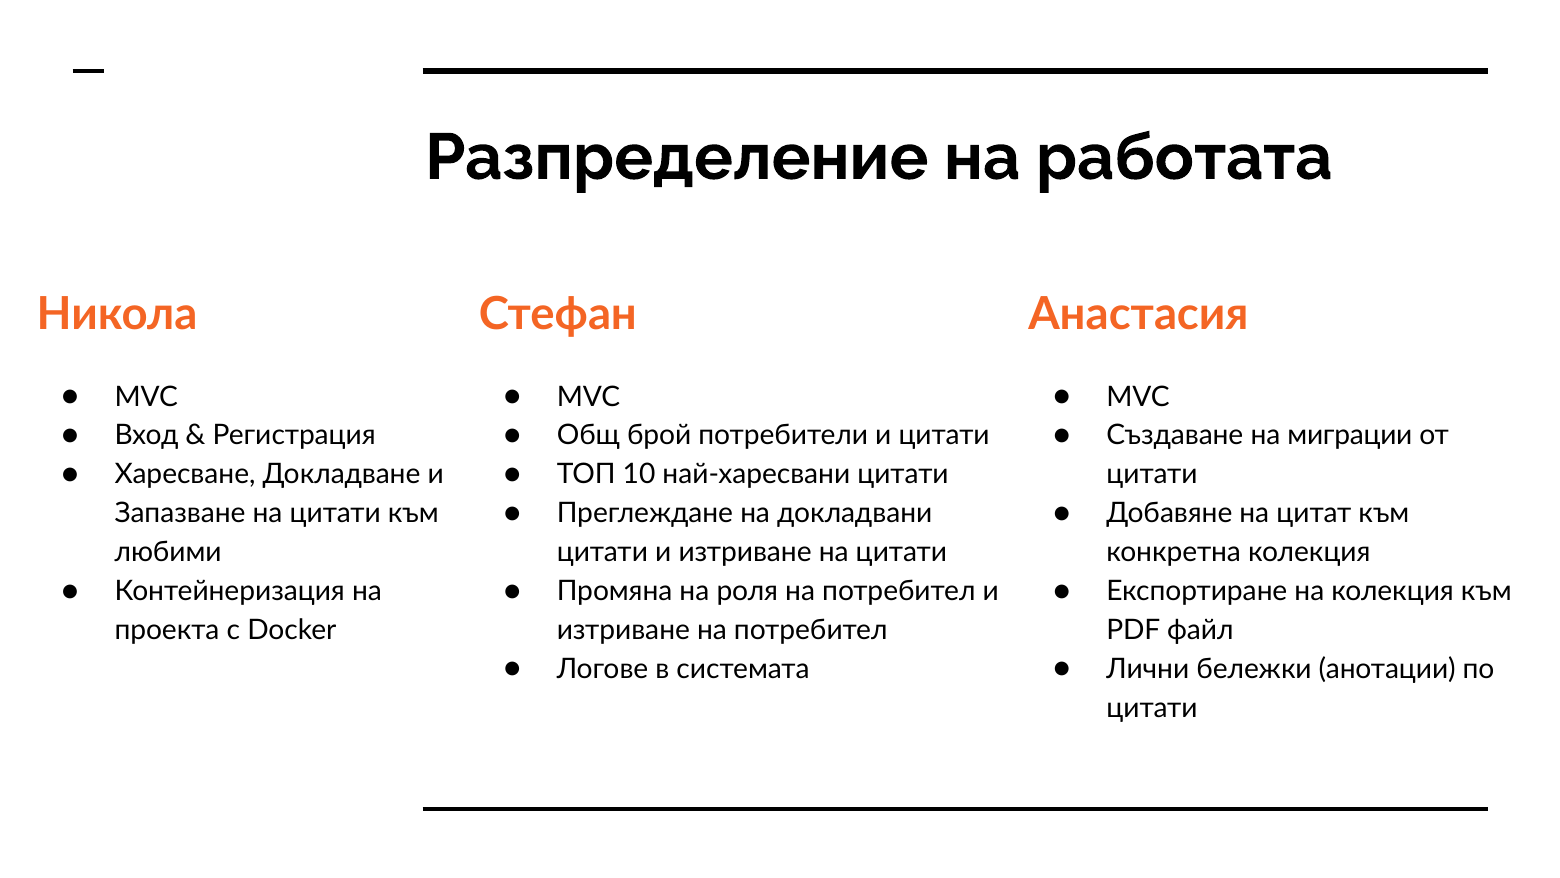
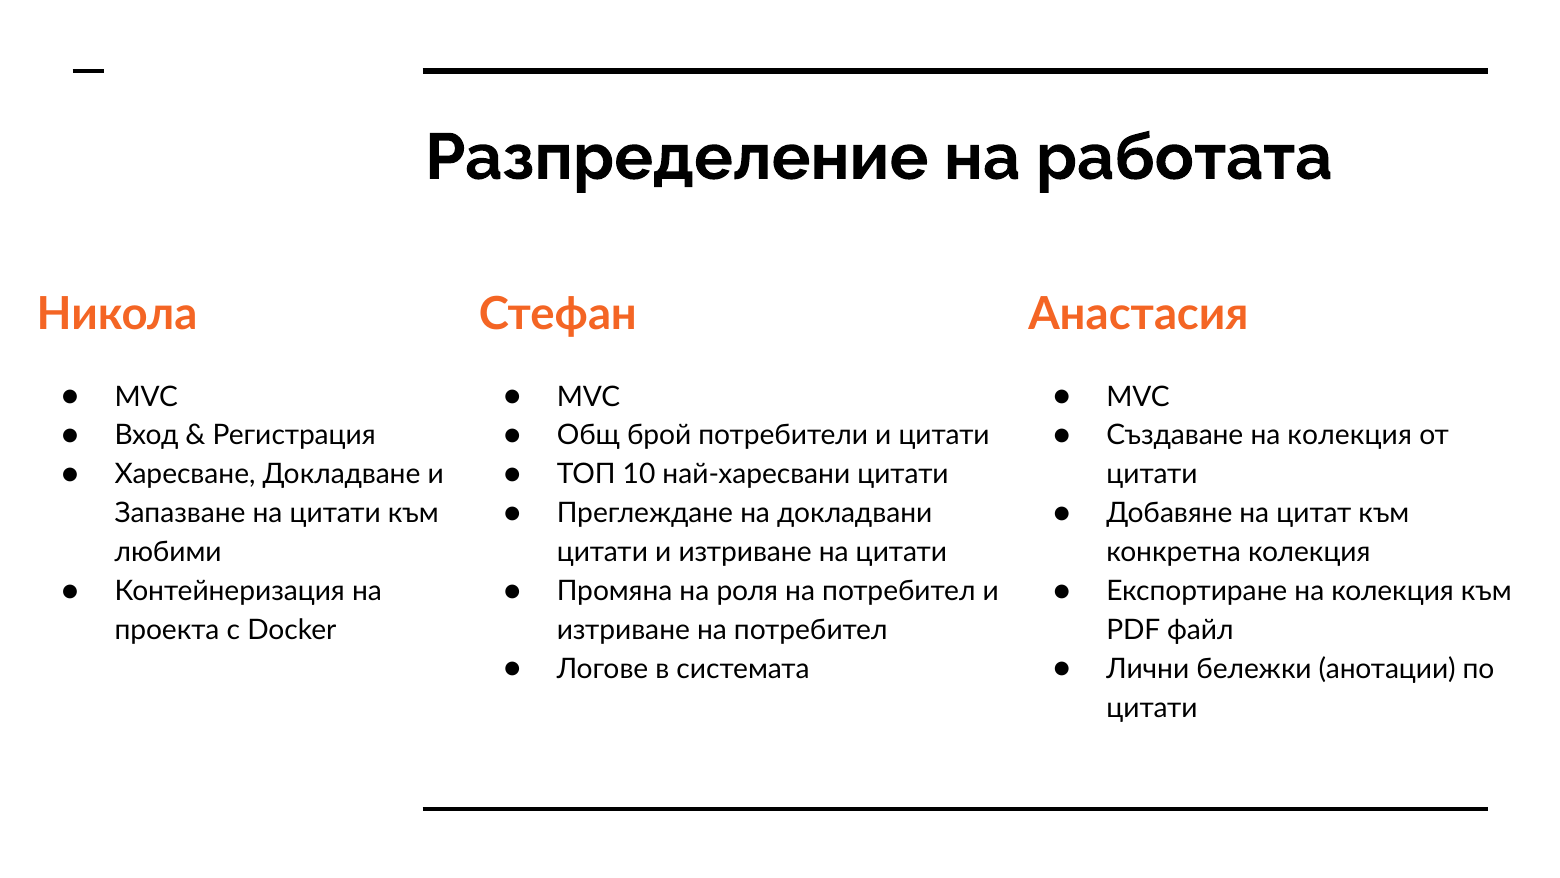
Създаване на миграции: миграции -> колекция (1350, 435)
